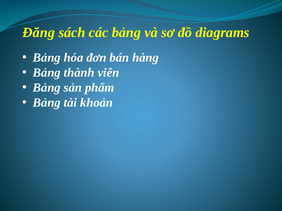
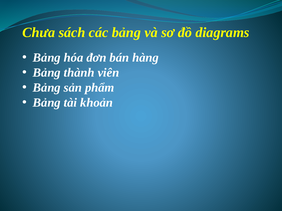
Đăng: Đăng -> Chưa (39, 32)
